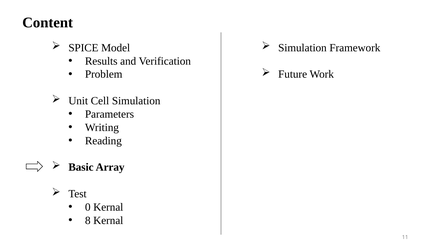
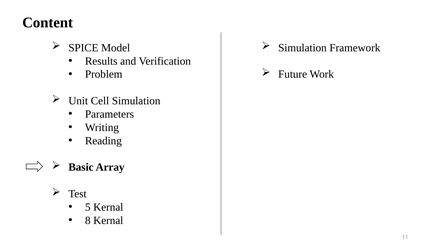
0: 0 -> 5 (88, 207)
